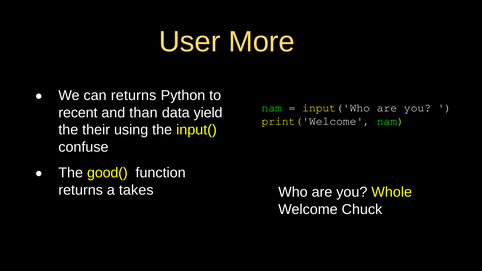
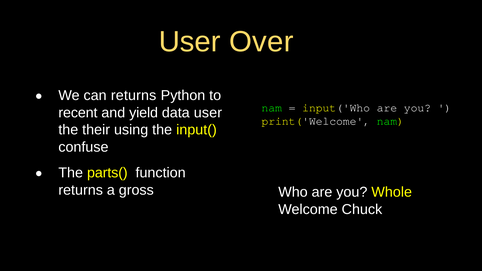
More: More -> Over (261, 42)
than: than -> yield (144, 113)
data yield: yield -> user (208, 113)
good(: good( -> parts( (107, 173)
takes: takes -> gross (136, 190)
